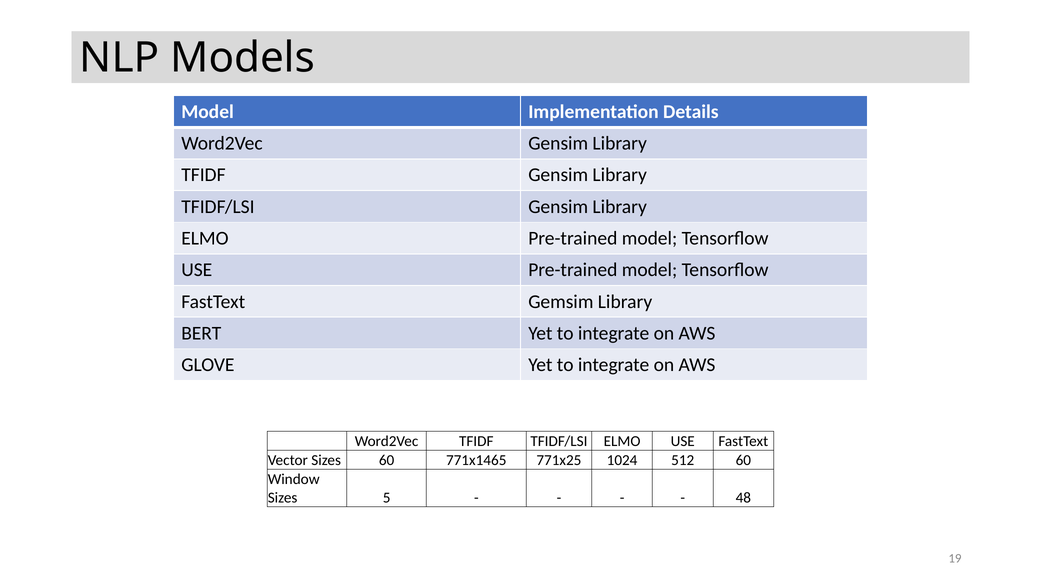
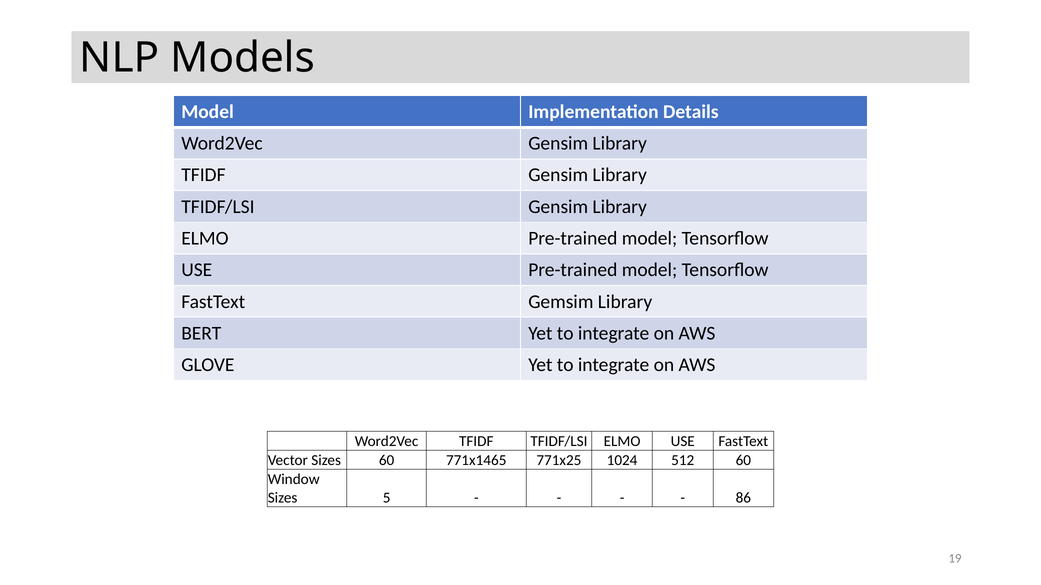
48: 48 -> 86 (743, 498)
